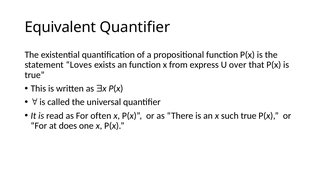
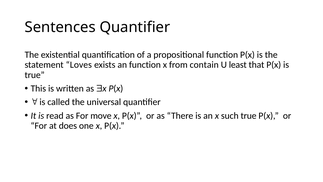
Equivalent: Equivalent -> Sentences (60, 27)
express: express -> contain (204, 65)
over: over -> least (238, 65)
often: often -> move (101, 115)
